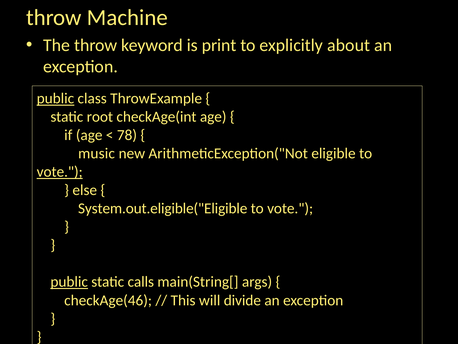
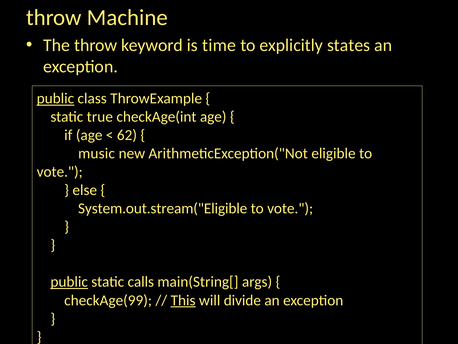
print: print -> time (219, 45)
about: about -> states (349, 45)
root: root -> true (100, 117)
78: 78 -> 62 (127, 135)
vote underline: present -> none (60, 172)
System.out.eligible("Eligible: System.out.eligible("Eligible -> System.out.stream("Eligible (163, 208)
checkAge(46: checkAge(46 -> checkAge(99 (108, 300)
This underline: none -> present (183, 300)
